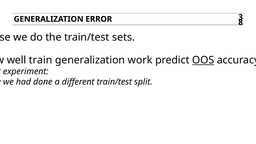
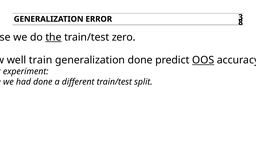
the underline: none -> present (53, 37)
sets: sets -> zero (124, 37)
generalization work: work -> done (140, 60)
